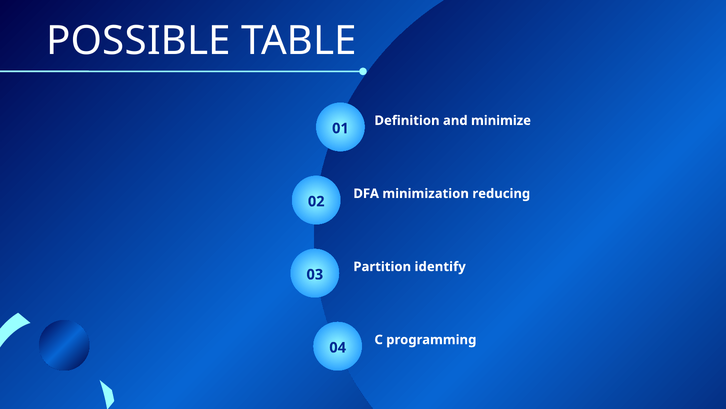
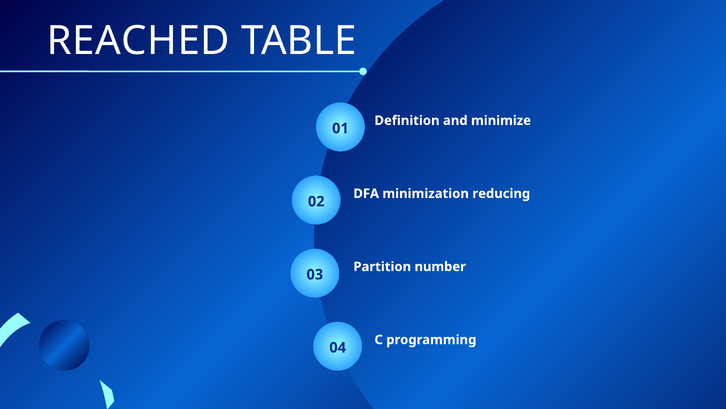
POSSIBLE: POSSIBLE -> REACHED (138, 41)
identify: identify -> number (440, 266)
